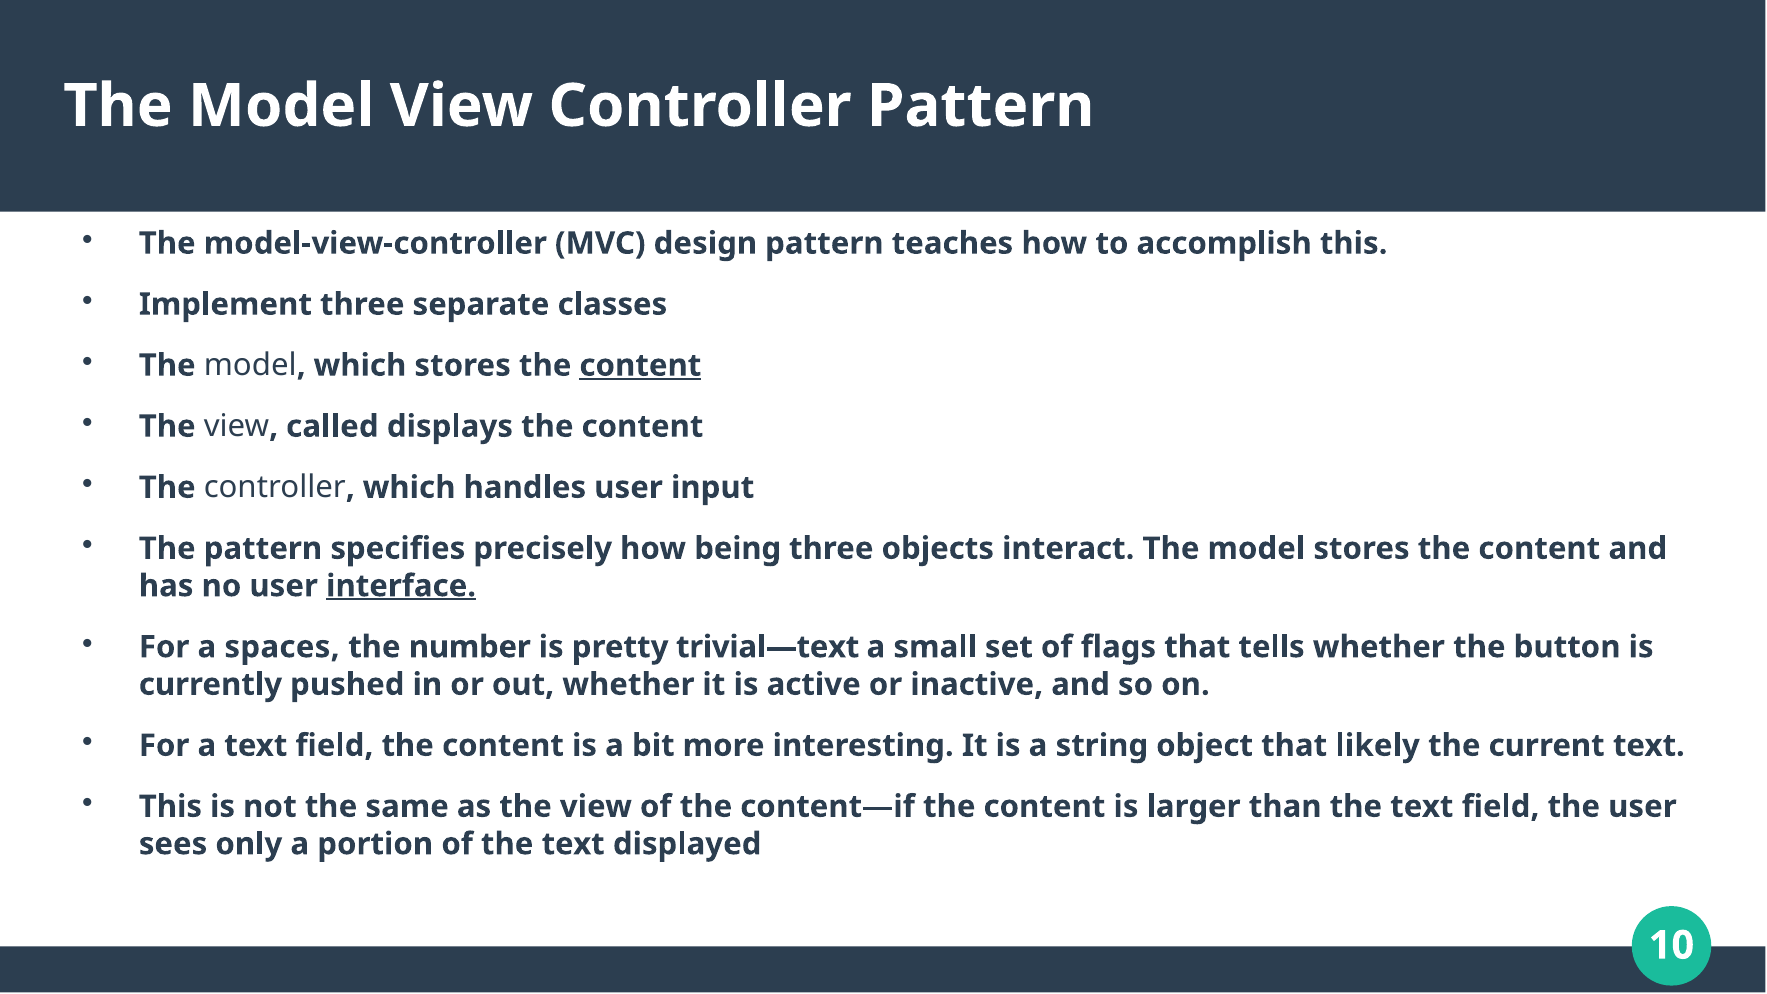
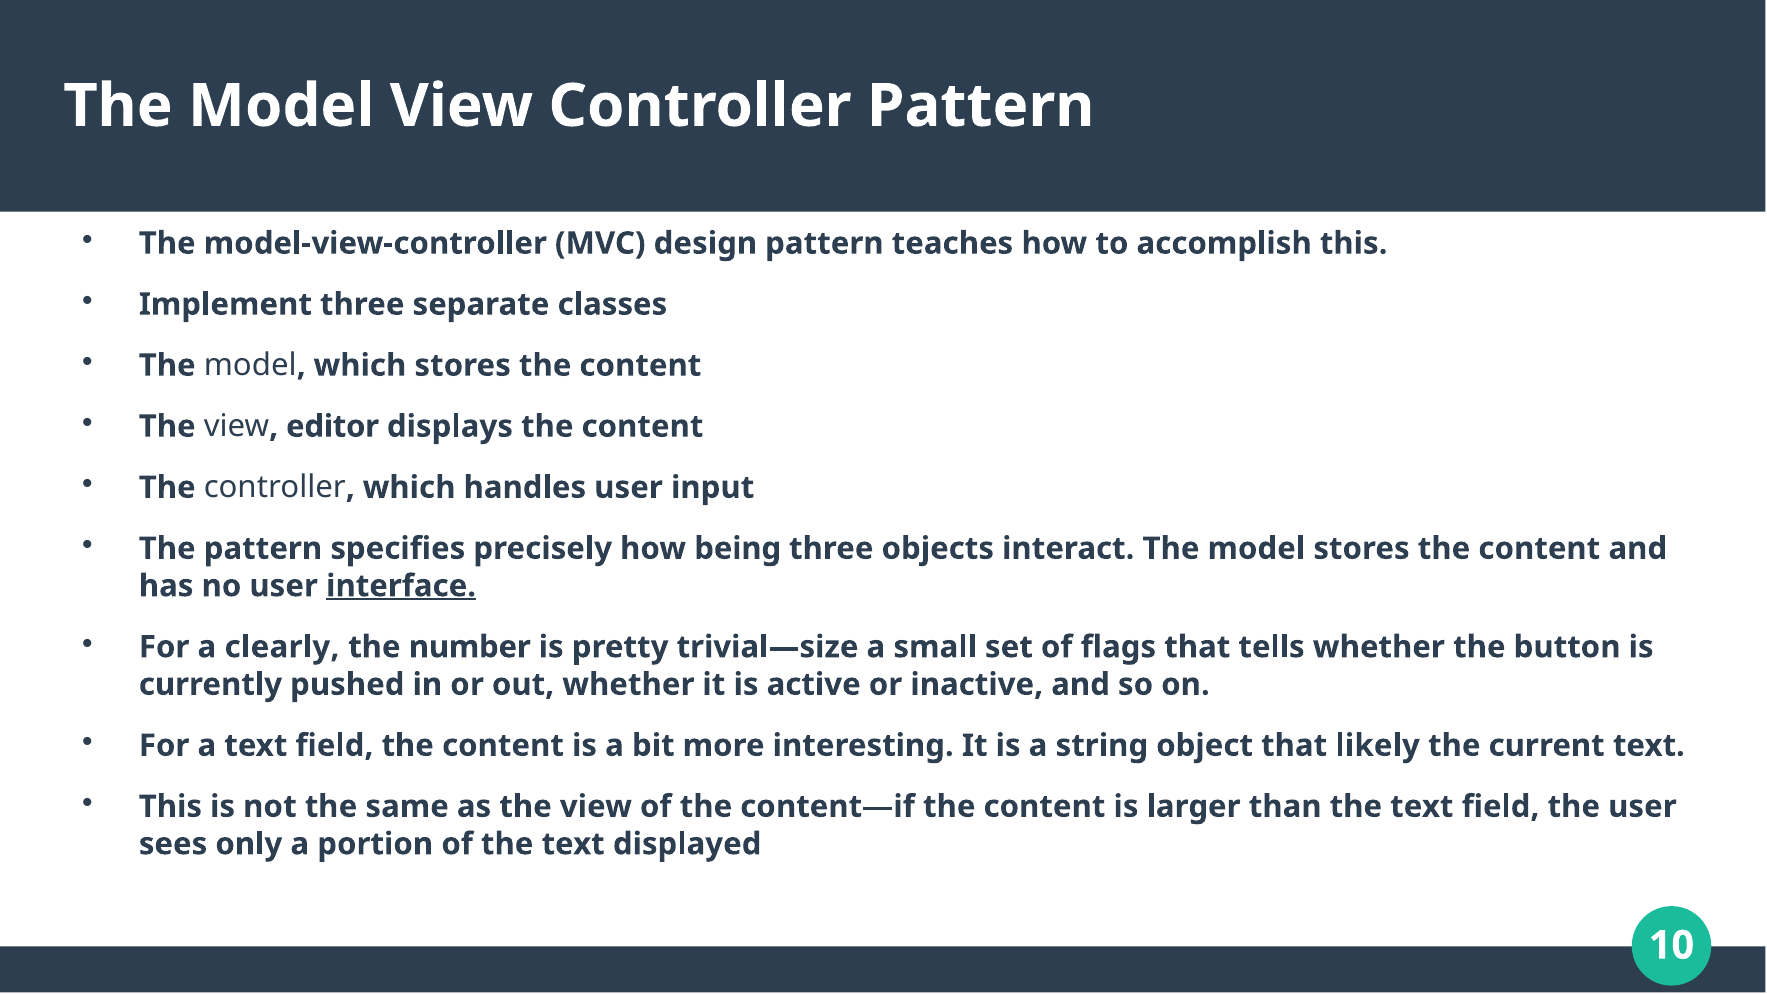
content underline: present -> none (640, 365)
called: called -> editor (333, 426)
spaces: spaces -> clearly (282, 647)
trivial—text: trivial—text -> trivial—size (767, 647)
